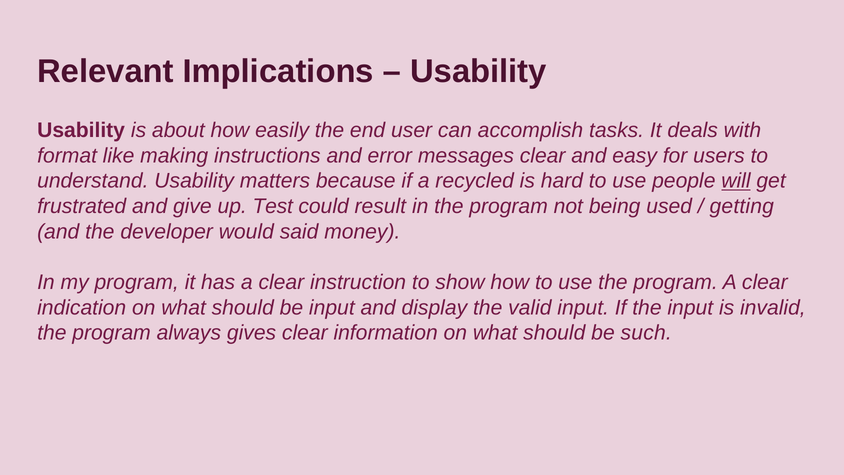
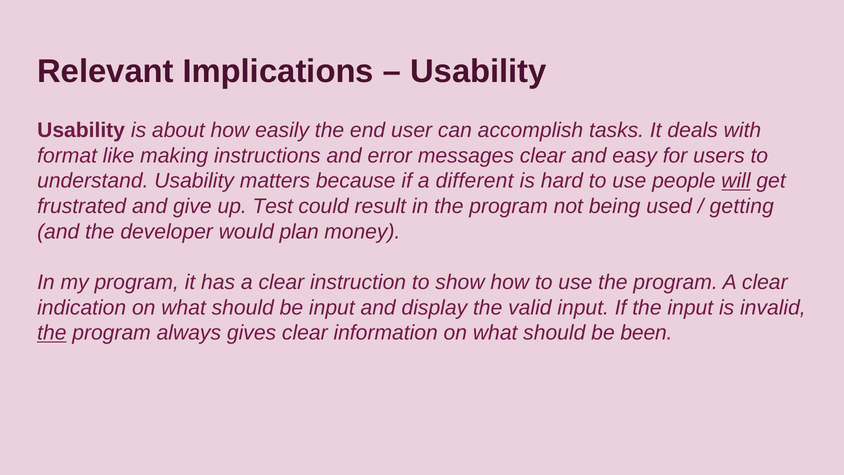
recycled: recycled -> different (475, 181)
said: said -> plan (299, 231)
the underline: none -> present (52, 333)
such: such -> been (646, 333)
